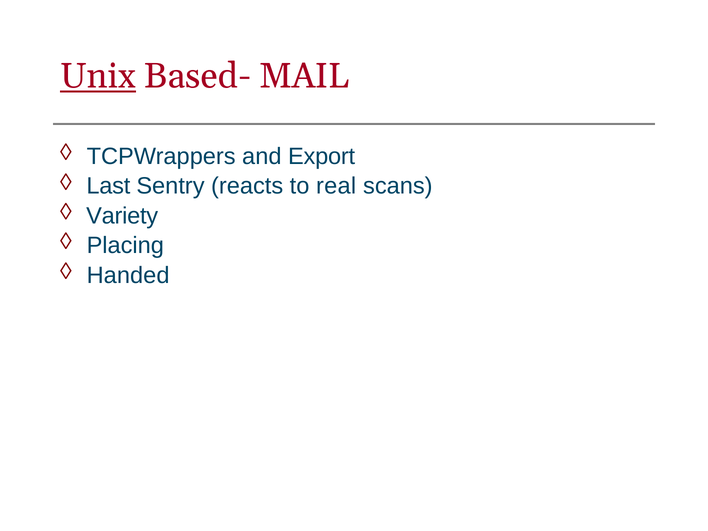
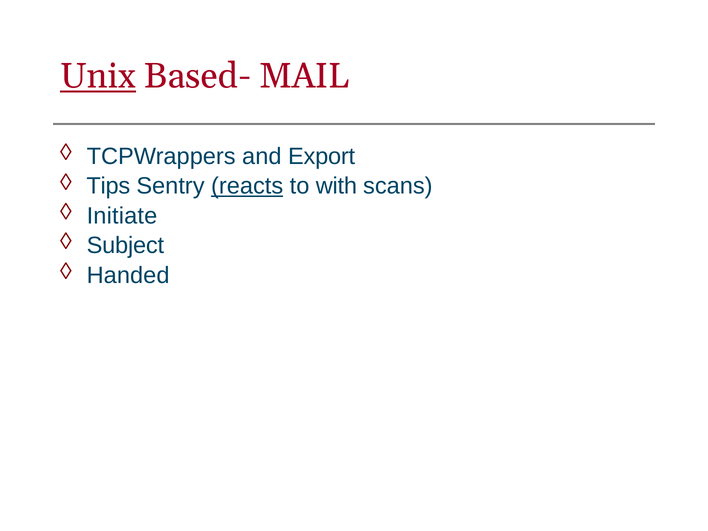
Last: Last -> Tips (108, 186)
reacts underline: none -> present (247, 186)
real: real -> with (336, 186)
Variety: Variety -> Initiate (122, 216)
Placing: Placing -> Subject (125, 246)
